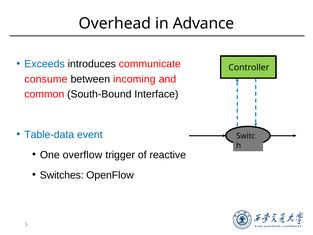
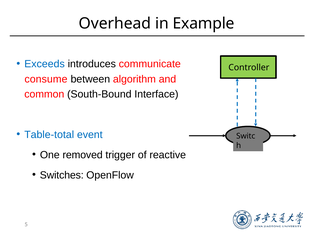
Advance: Advance -> Example (204, 23)
incoming: incoming -> algorithm (134, 79)
Table-data: Table-data -> Table-total (49, 134)
overflow: overflow -> removed (83, 155)
